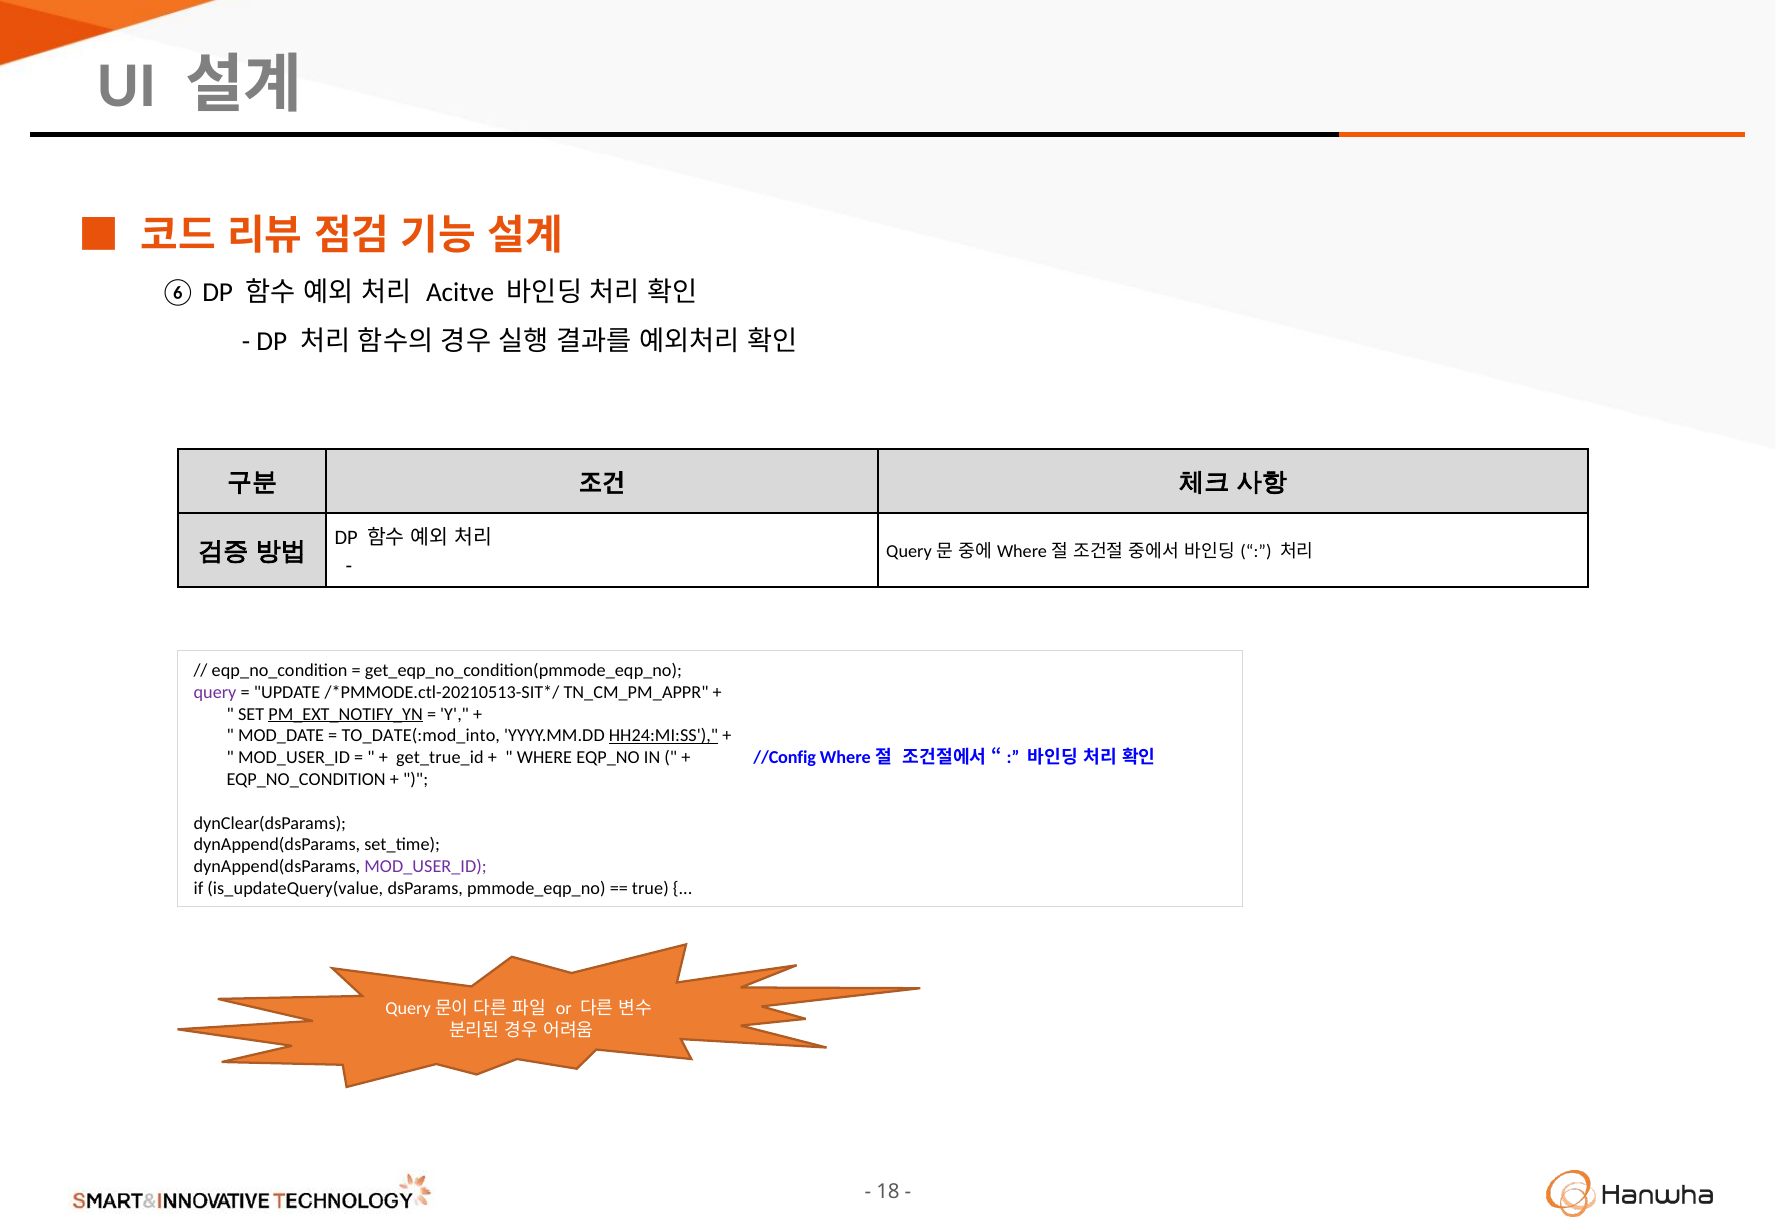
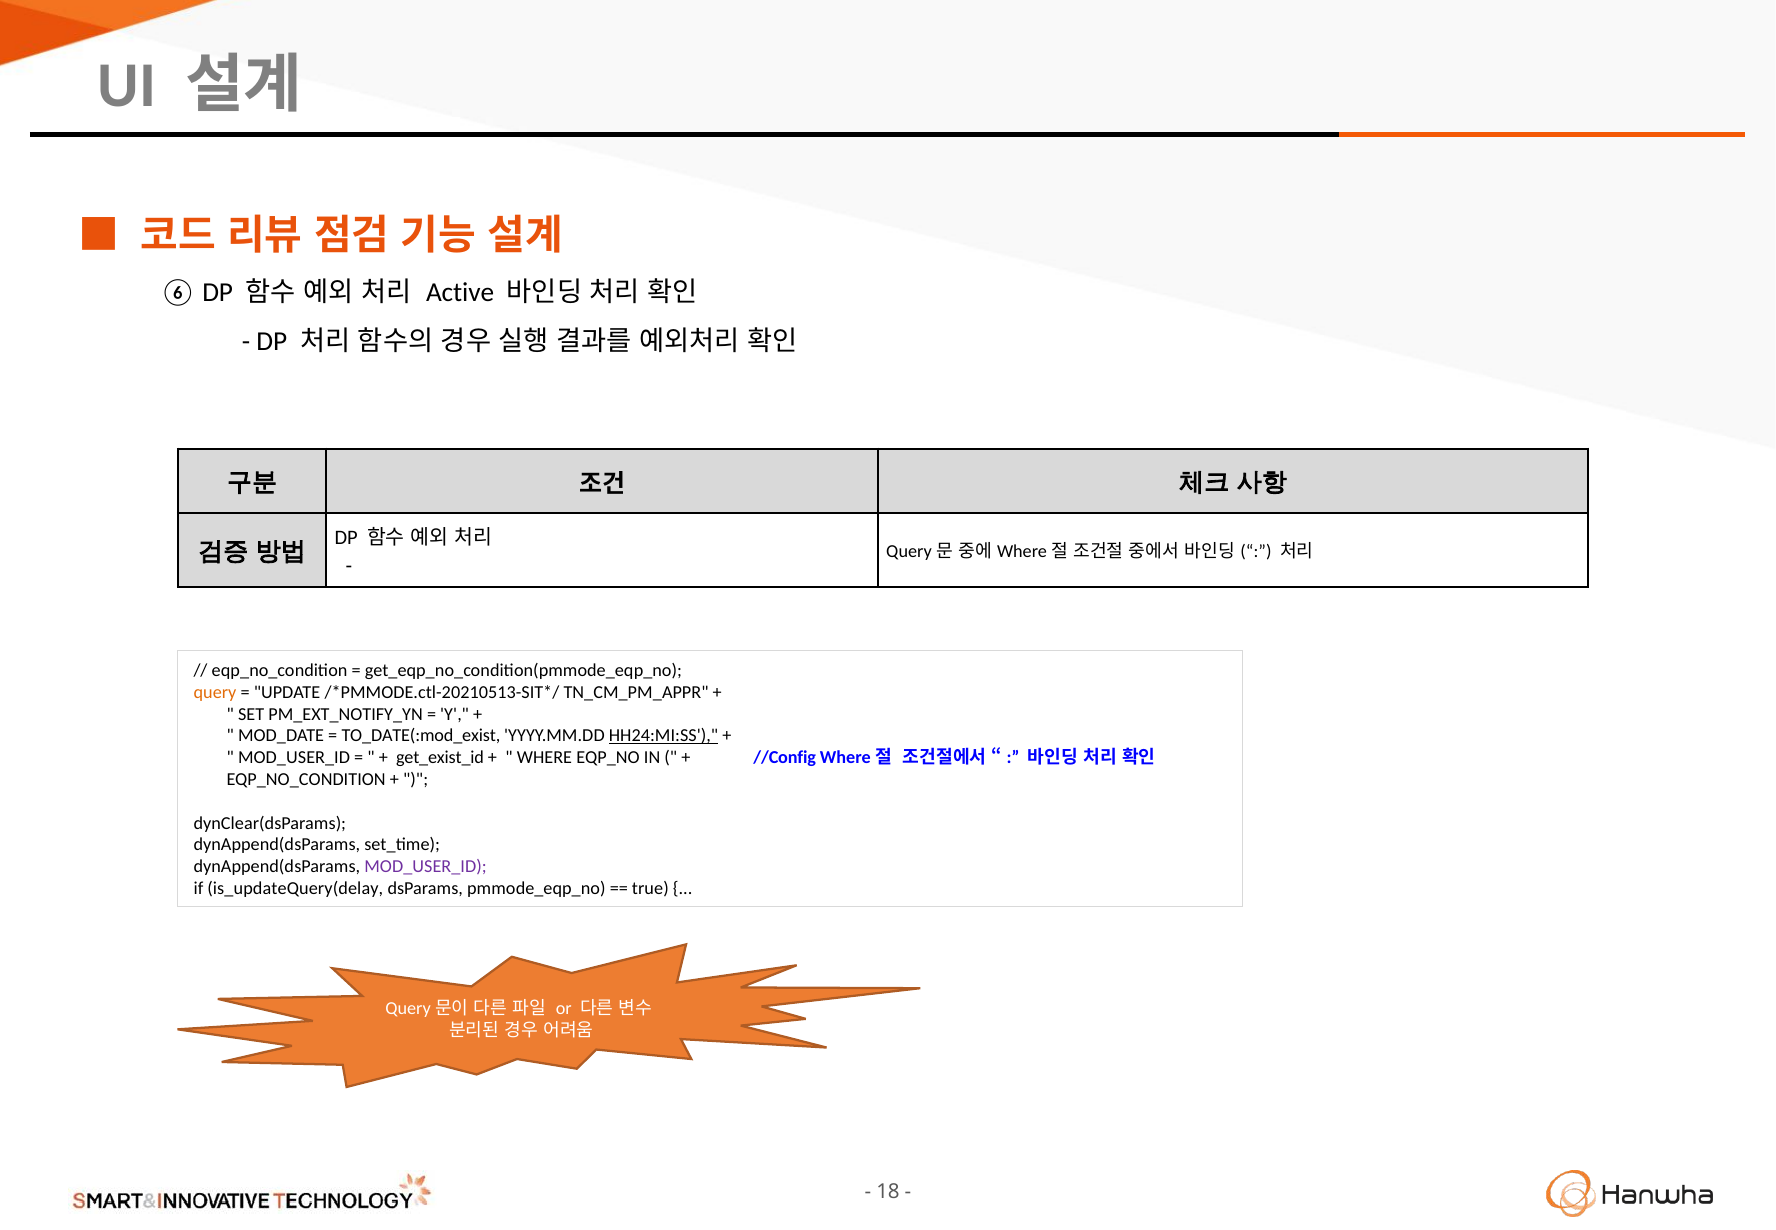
Acitve: Acitve -> Active (460, 292)
query colour: purple -> orange (215, 692)
PM_EXT_NOTIFY_YN underline: present -> none (346, 714)
TO_DATE(:mod_into: TO_DATE(:mod_into -> TO_DATE(:mod_exist (421, 736)
get_true_id: get_true_id -> get_exist_id (440, 757)
is_updateQuery(value: is_updateQuery(value -> is_updateQuery(delay (295, 888)
